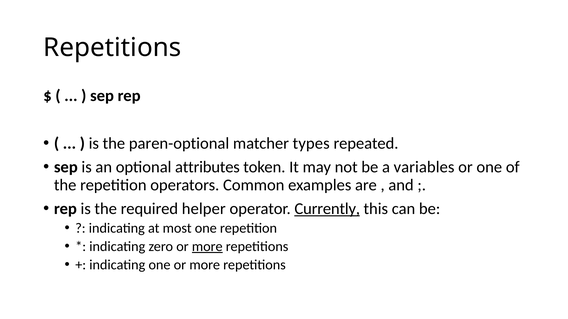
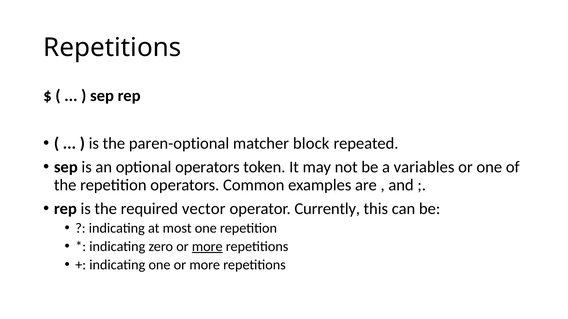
types: types -> block (311, 144)
optional attributes: attributes -> operators (207, 167)
helper: helper -> vector (204, 209)
Currently underline: present -> none (327, 209)
